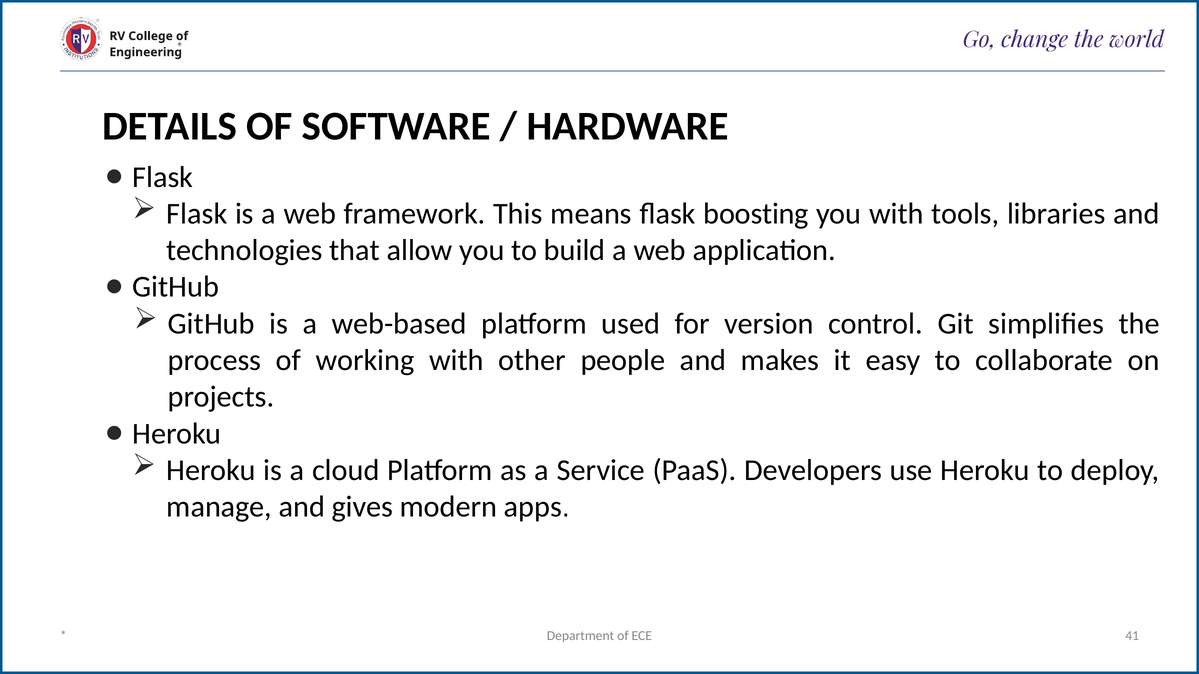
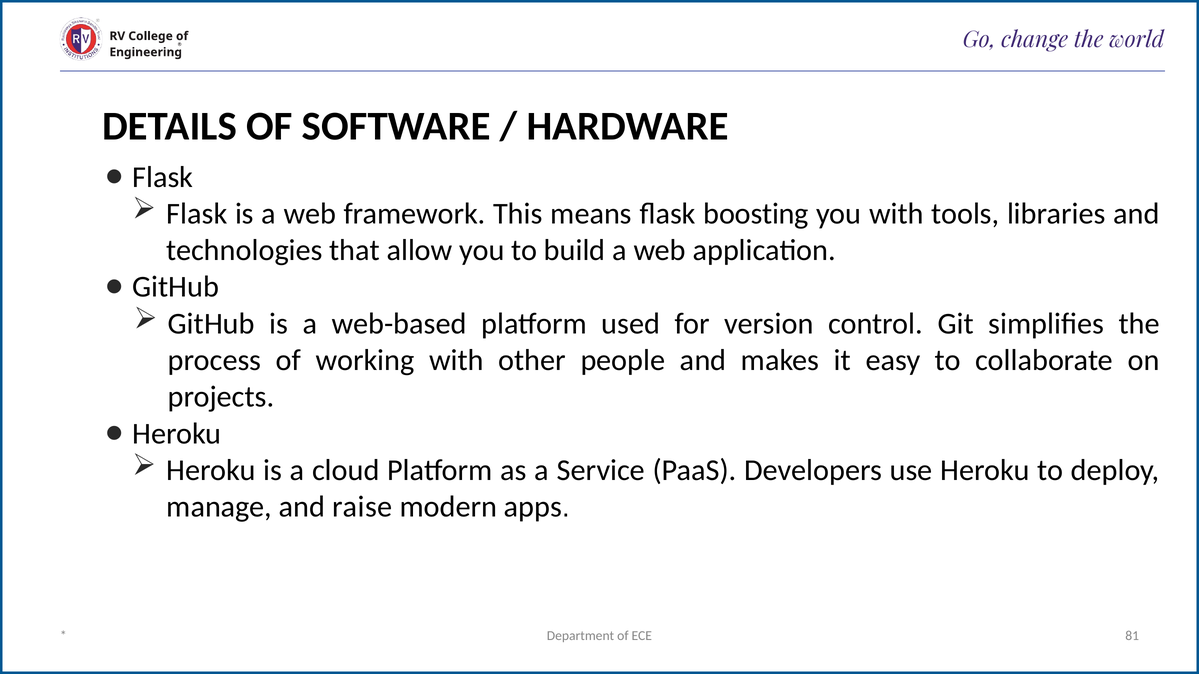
gives: gives -> raise (362, 507)
41: 41 -> 81 (1132, 636)
